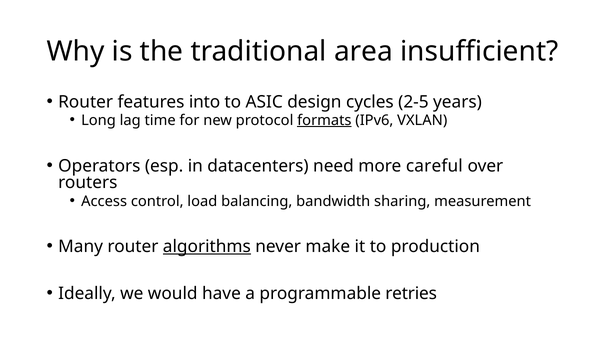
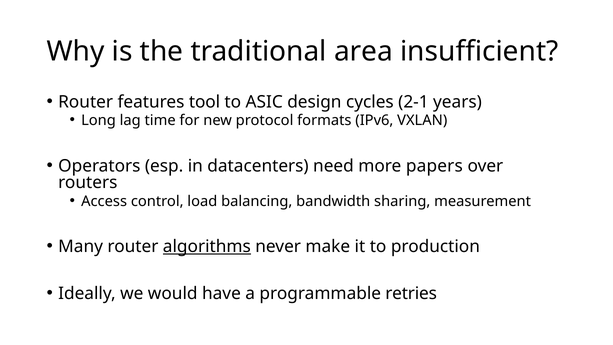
into: into -> tool (205, 102)
2-5: 2-5 -> 2-1 (413, 102)
formats underline: present -> none (324, 120)
careful: careful -> papers (434, 166)
